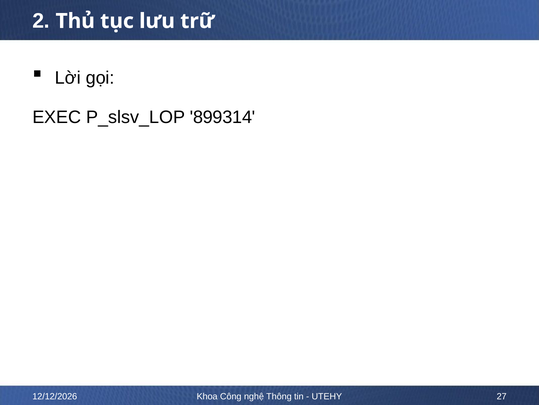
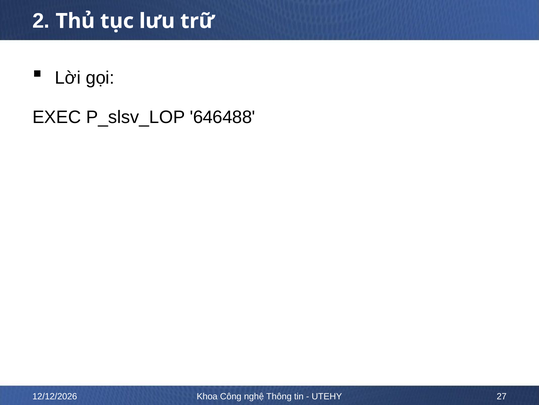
899314: 899314 -> 646488 (223, 117)
